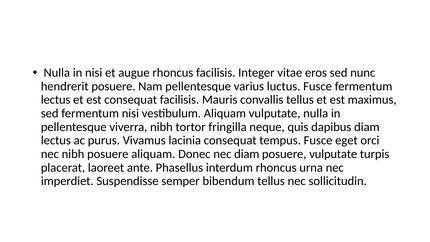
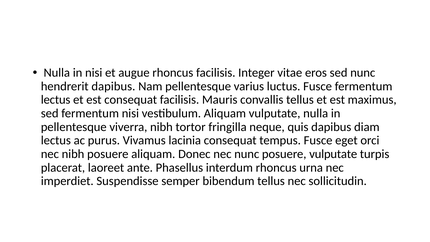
hendrerit posuere: posuere -> dapibus (113, 86)
nec diam: diam -> nunc (247, 154)
